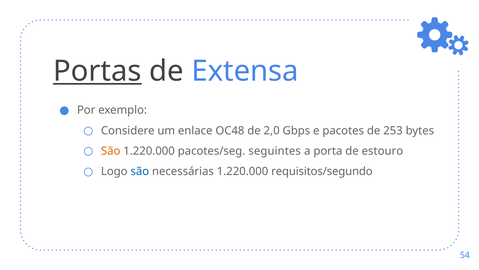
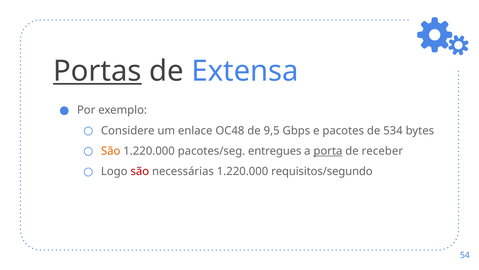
2,0: 2,0 -> 9,5 (272, 130)
253: 253 -> 534 (393, 130)
seguintes: seguintes -> entregues (275, 151)
porta underline: none -> present (328, 151)
estouro: estouro -> receber (382, 151)
são colour: blue -> red (140, 171)
